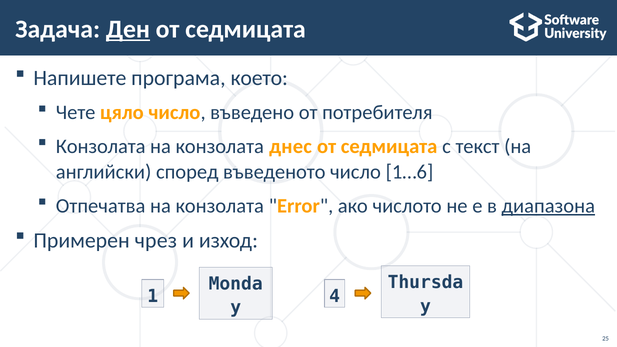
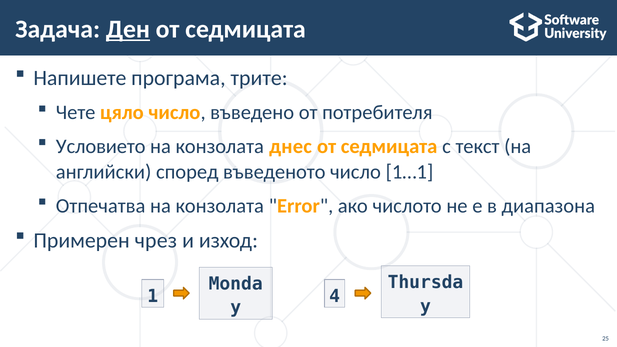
което: което -> трите (259, 78)
Конзолата: Конзолата -> Условието (101, 146)
1…6: 1…6 -> 1…1 (409, 172)
диапазона underline: present -> none (548, 206)
